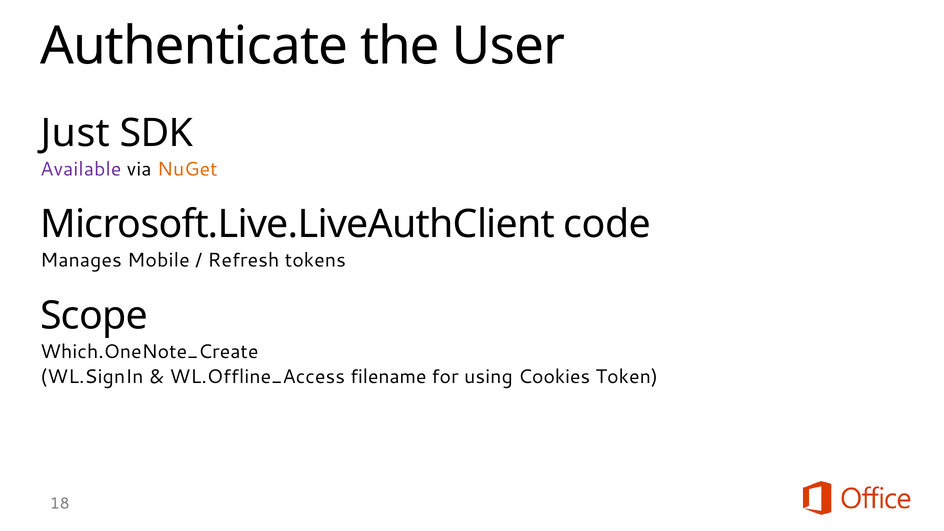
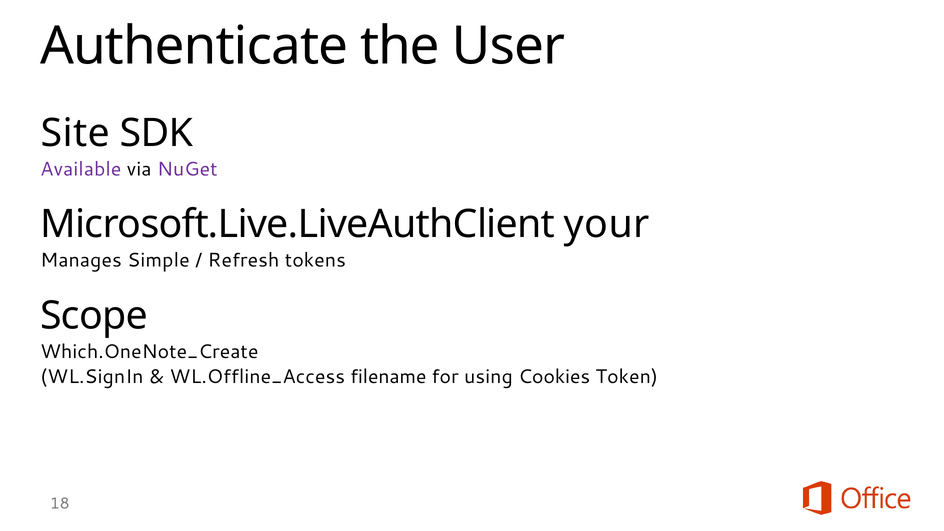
Just: Just -> Site (75, 133)
NuGet colour: orange -> purple (187, 169)
code: code -> your (607, 224)
Mobile: Mobile -> Simple (158, 260)
